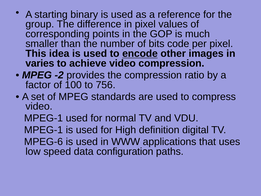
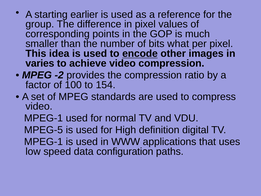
binary: binary -> earlier (84, 14)
code: code -> what (178, 44)
756: 756 -> 154 (106, 85)
MPEG-1: MPEG-1 -> MPEG-5 (44, 130)
MPEG-6: MPEG-6 -> MPEG-1 (44, 142)
